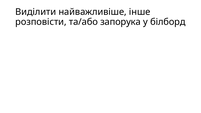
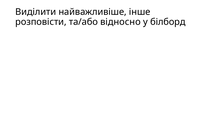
запорука: запорука -> відносно (120, 22)
